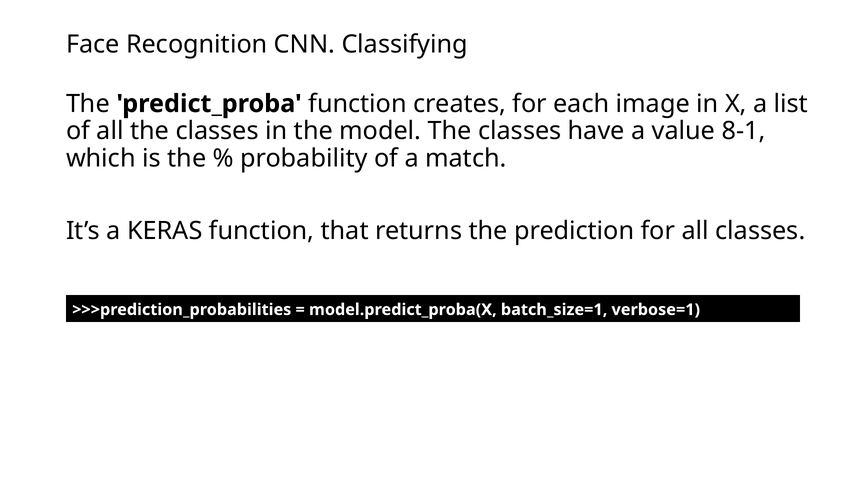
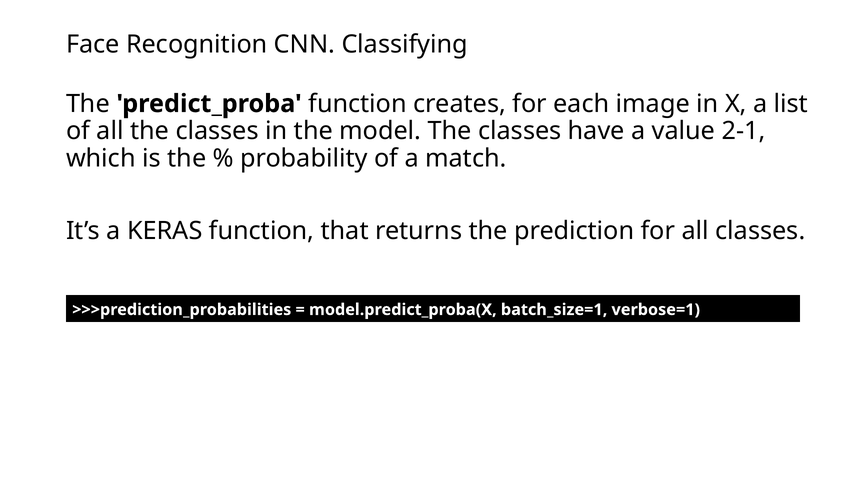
8-1: 8-1 -> 2-1 (744, 131)
